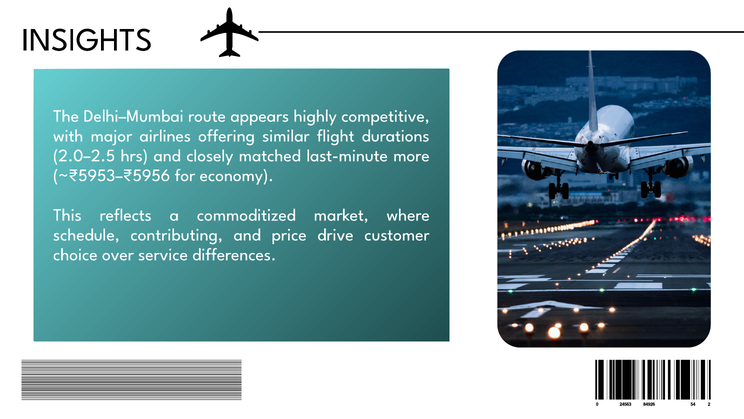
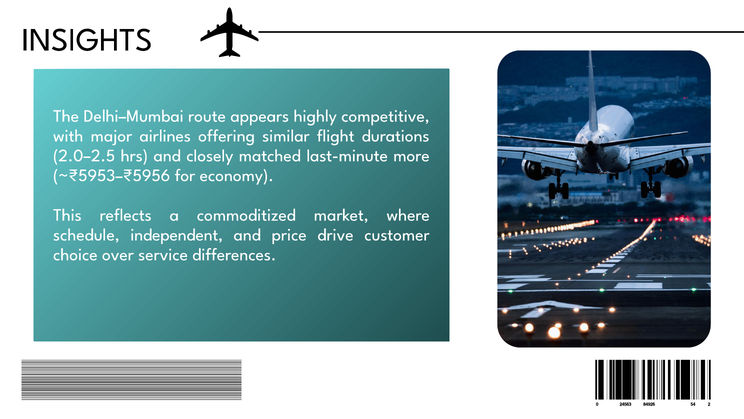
contributing: contributing -> independent (177, 234)
